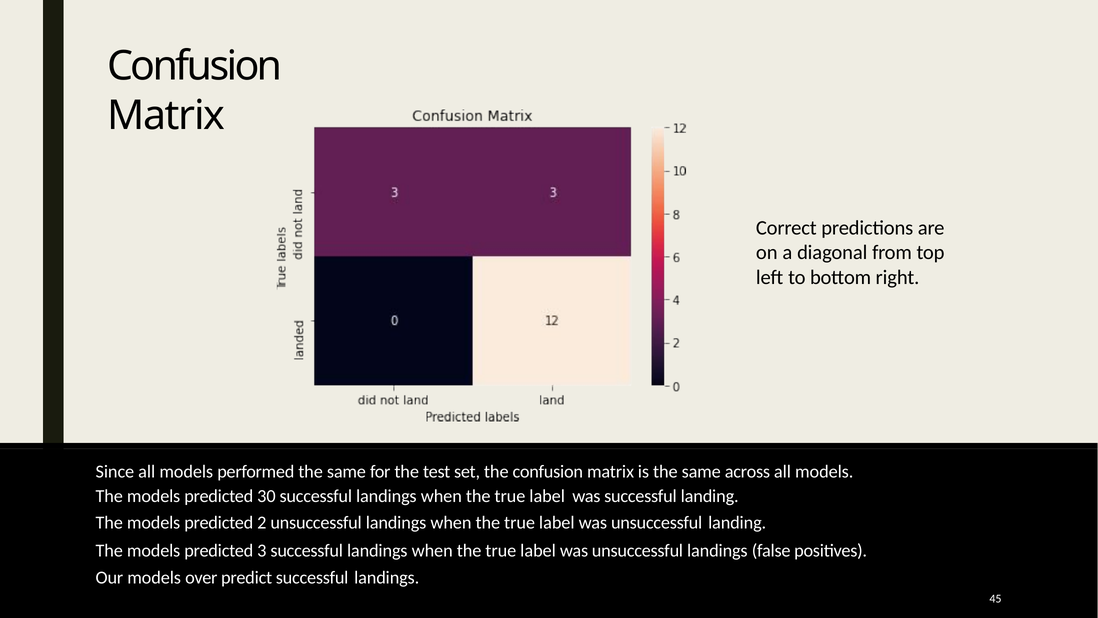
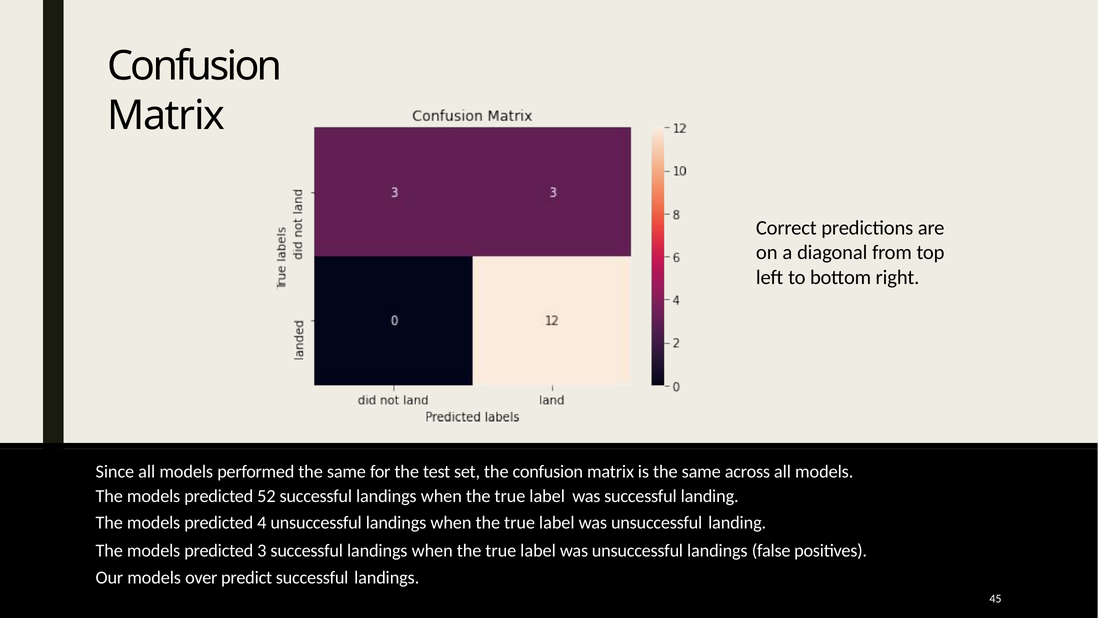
30: 30 -> 52 (266, 496)
2: 2 -> 4 (262, 522)
